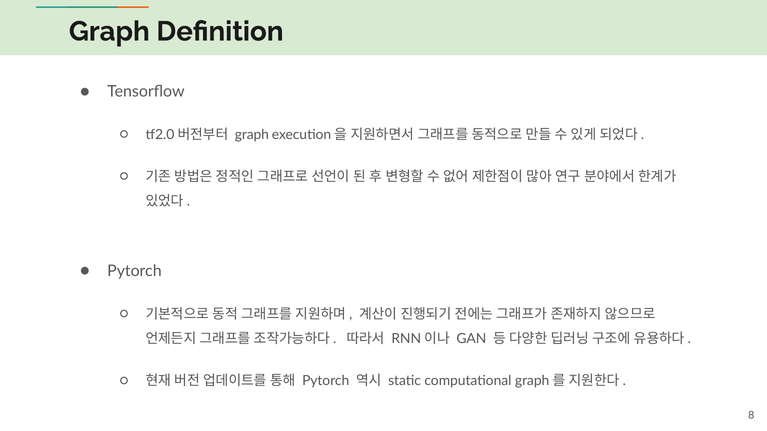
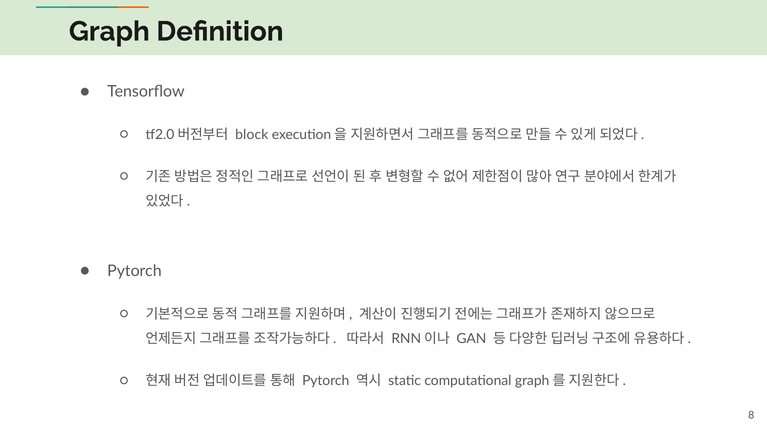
graph: graph -> block (252, 135)
